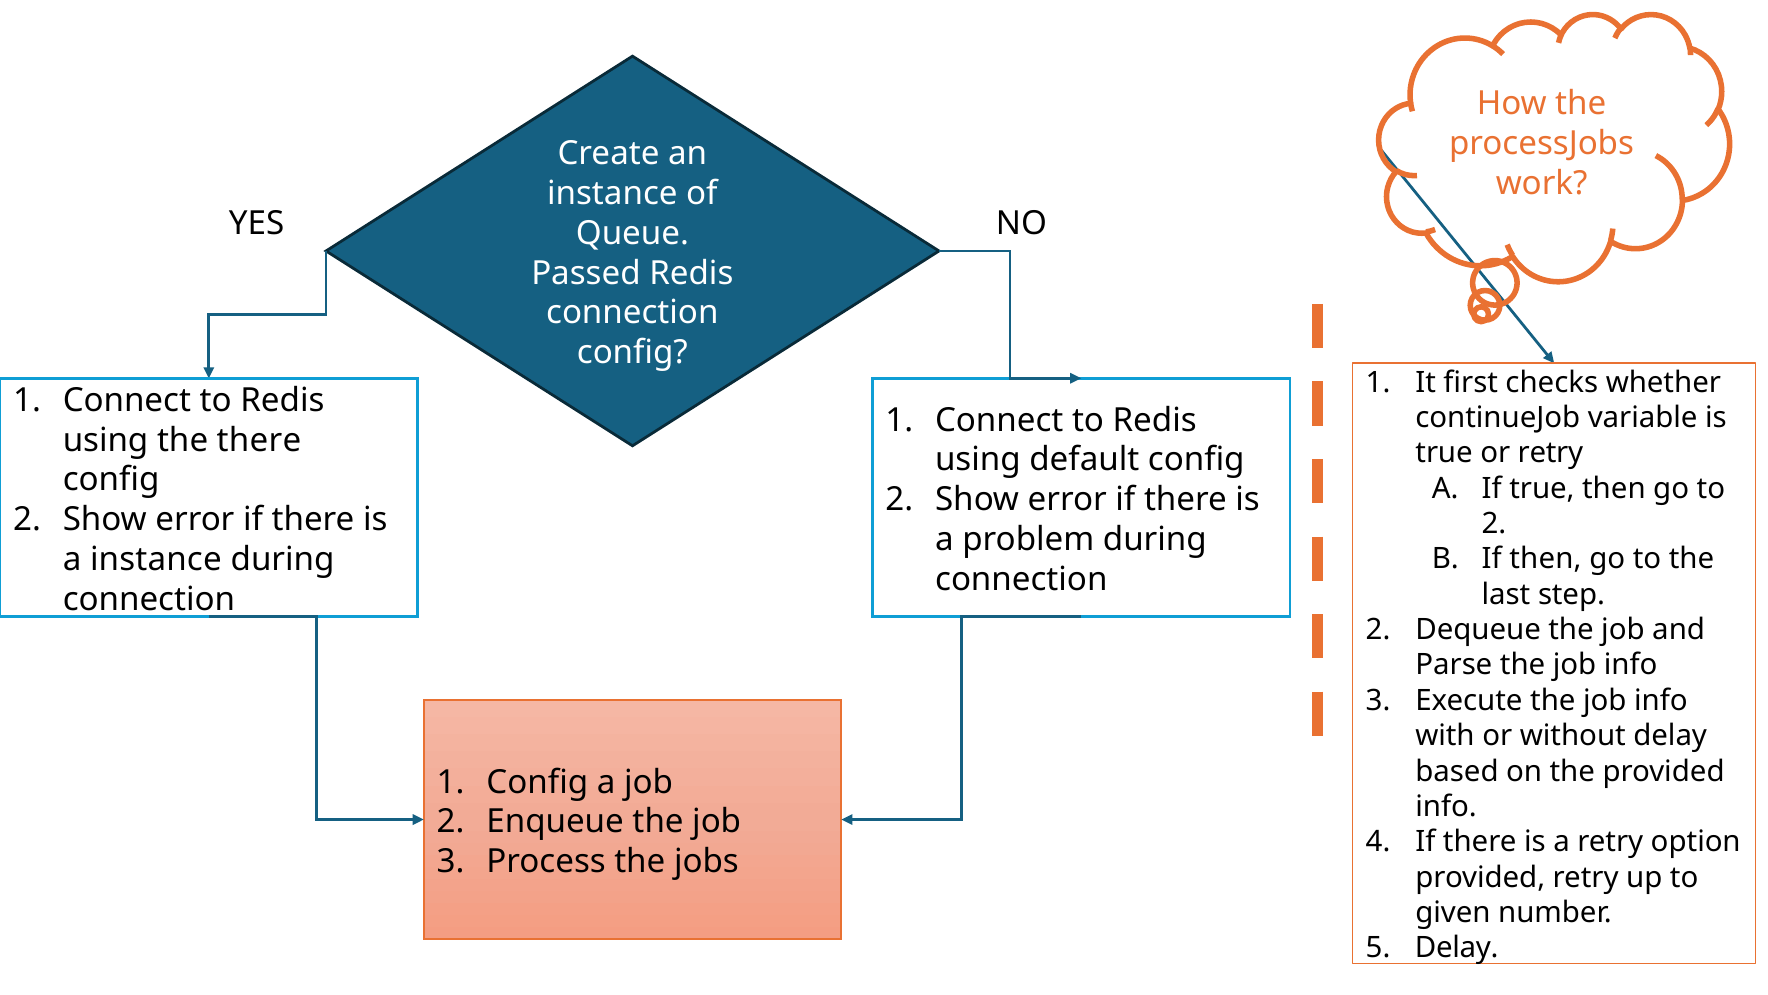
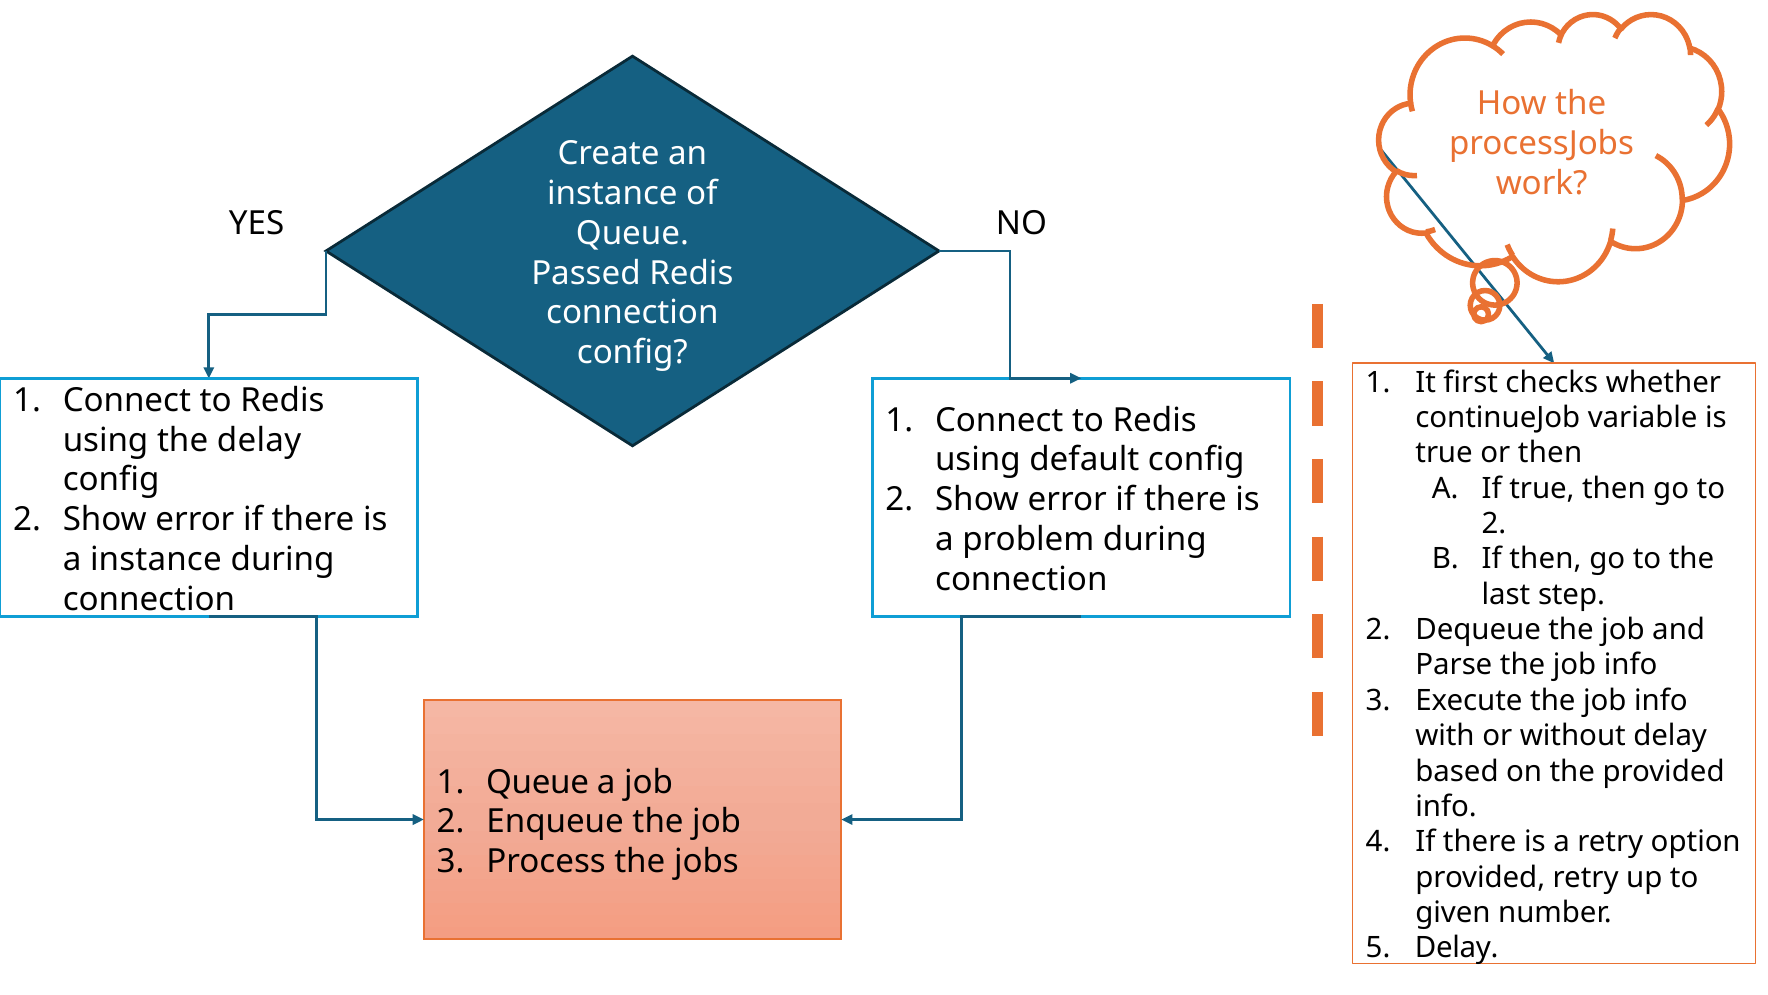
the there: there -> delay (259, 440)
or retry: retry -> then (1550, 453)
Config: Config -> Queue (538, 782)
